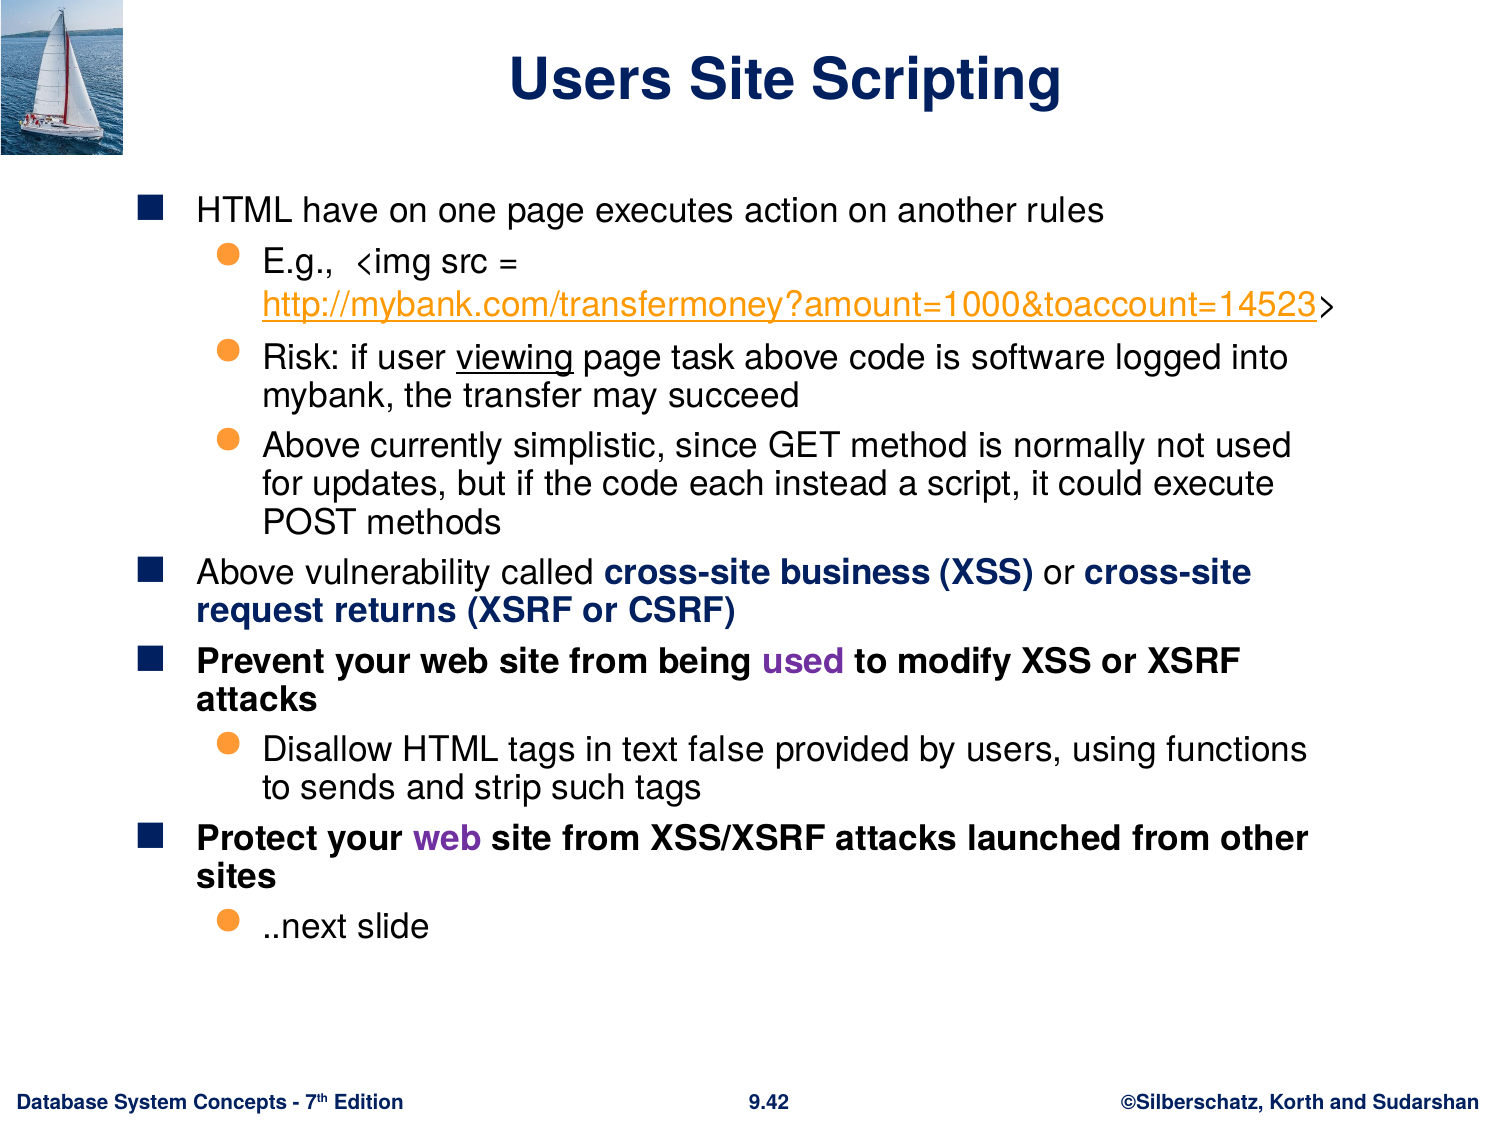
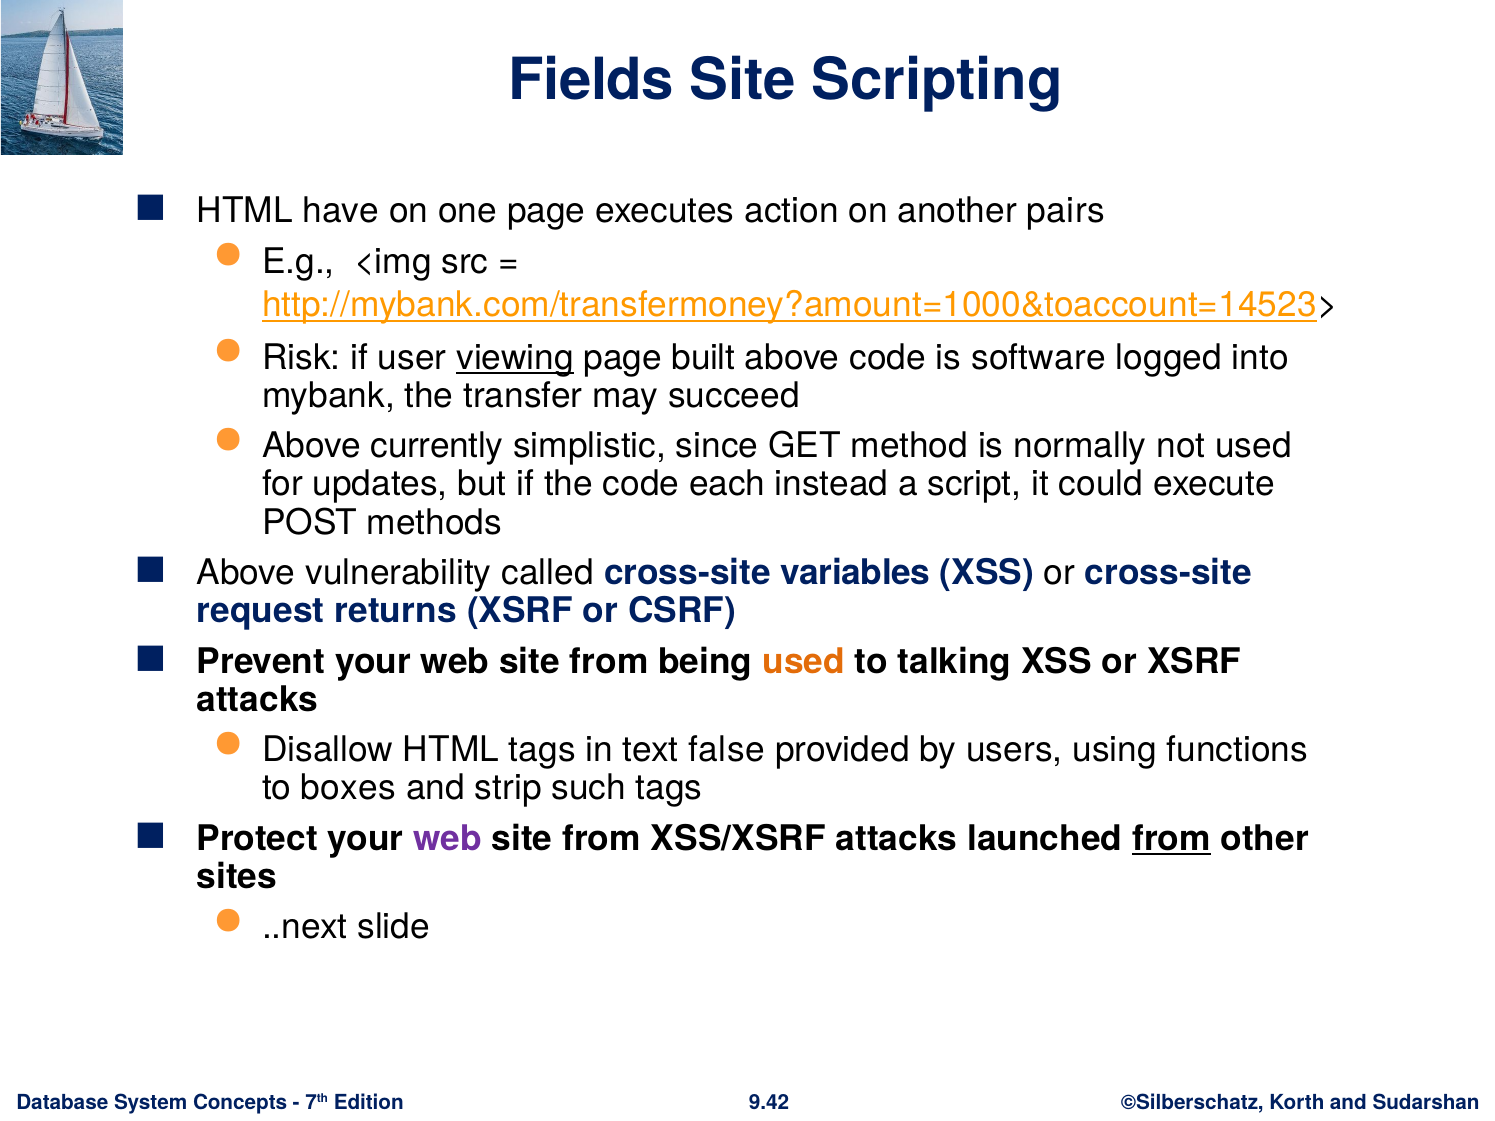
Users: Users -> Fields (591, 80)
rules: rules -> pairs (1066, 211)
task: task -> built (704, 358)
business: business -> variables (855, 573)
used colour: purple -> orange (804, 662)
modify: modify -> talking (955, 662)
sends: sends -> boxes (348, 788)
from underline: none -> present (1172, 839)
